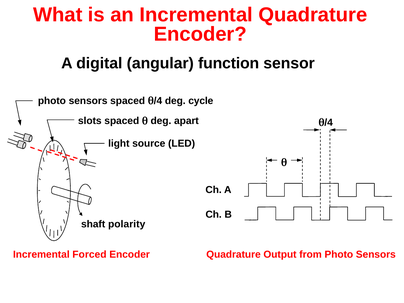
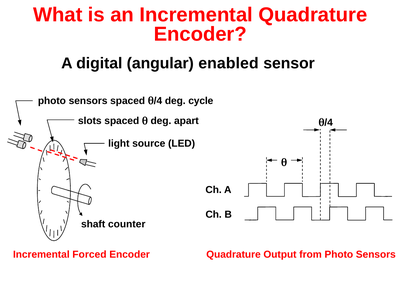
function: function -> enabled (228, 63)
polarity: polarity -> counter (127, 224)
